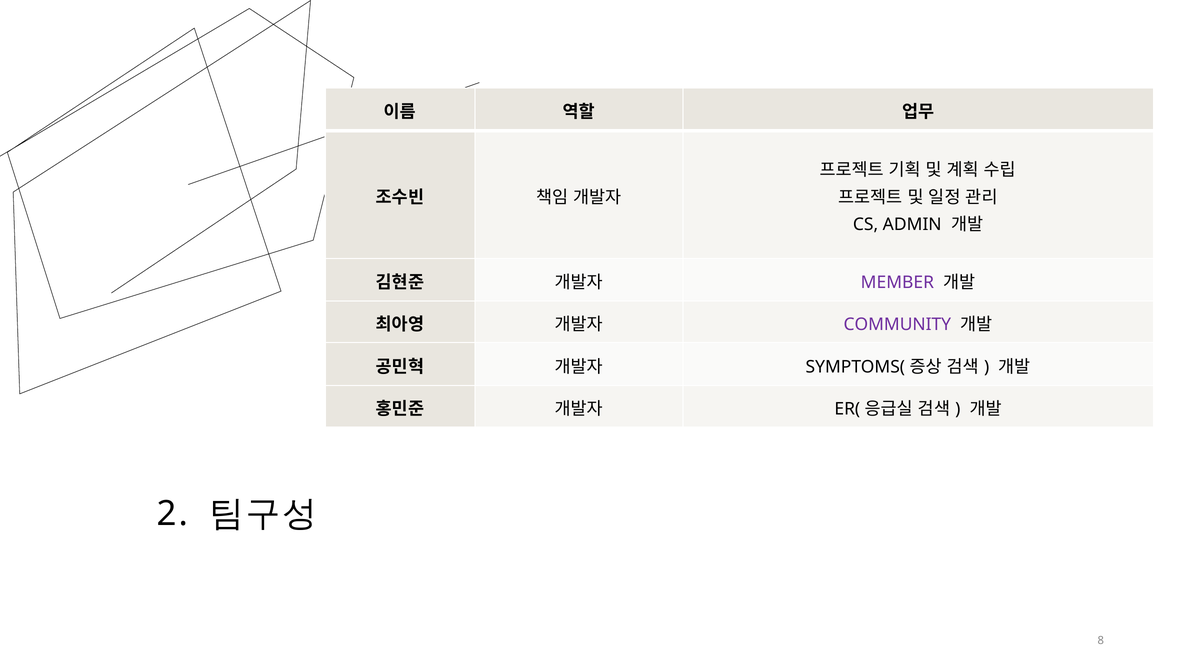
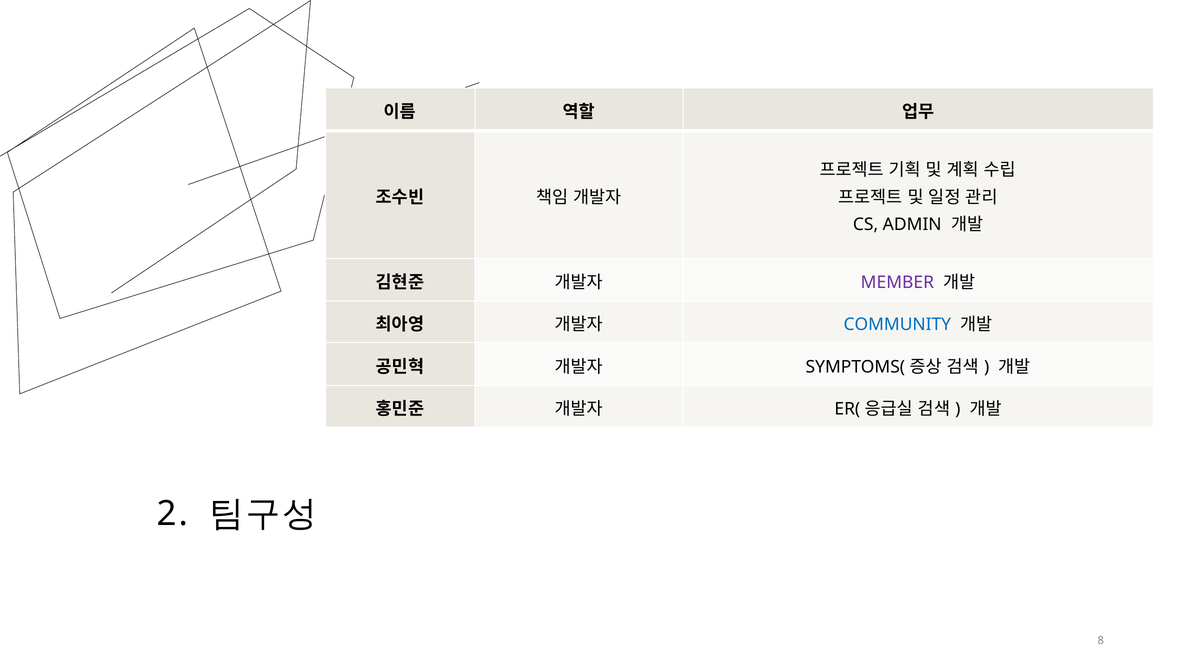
COMMUNITY colour: purple -> blue (897, 325)
